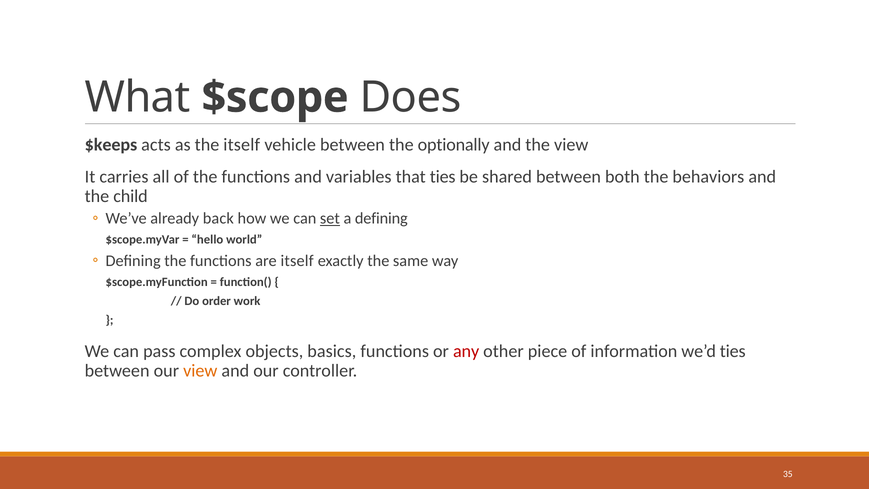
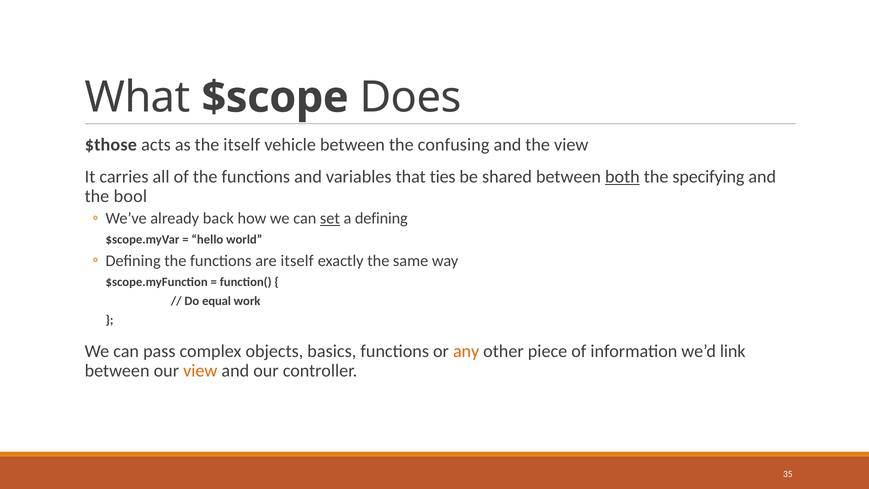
$keeps: $keeps -> $those (111, 144)
optionally: optionally -> confusing (454, 144)
both underline: none -> present (622, 177)
behaviors: behaviors -> specifying (708, 177)
child: child -> bool (130, 196)
order: order -> equal (217, 301)
any colour: red -> orange (466, 351)
we’d ties: ties -> link (733, 351)
